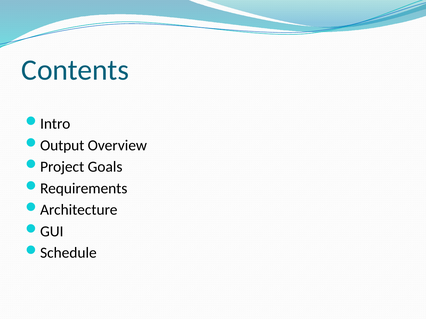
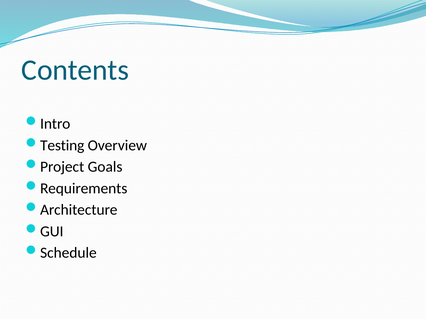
Output: Output -> Testing (62, 146)
